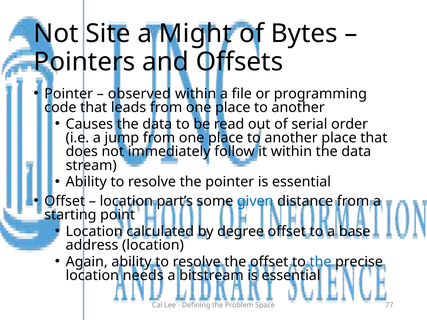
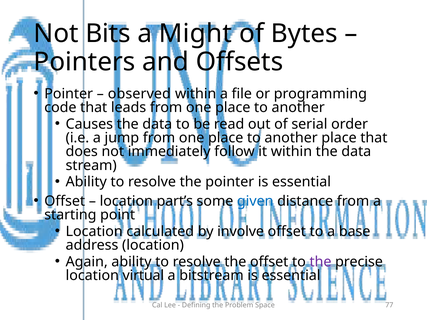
Site: Site -> Bits (108, 34)
degree: degree -> involve (241, 232)
the colour: blue -> purple (321, 262)
needs: needs -> virtual (143, 276)
